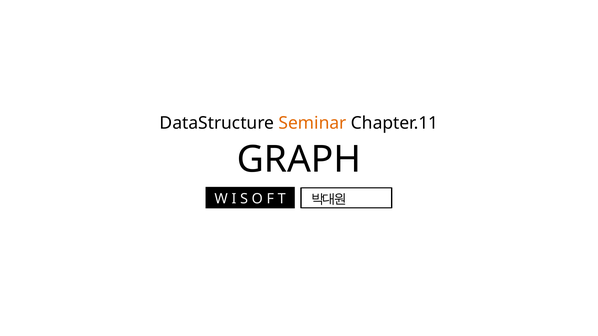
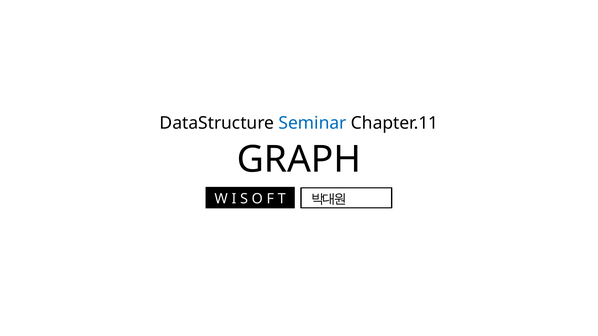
Seminar colour: orange -> blue (312, 123)
